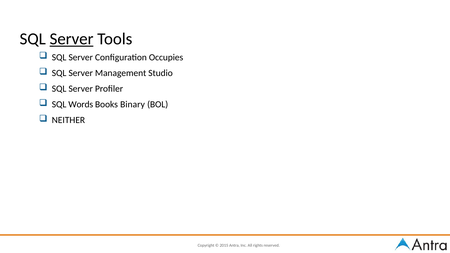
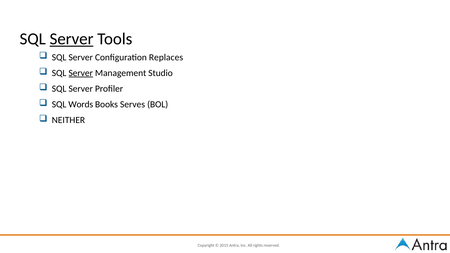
Occupies: Occupies -> Replaces (166, 57)
Server underline: none -> present (81, 73)
Binary: Binary -> Serves (133, 105)
